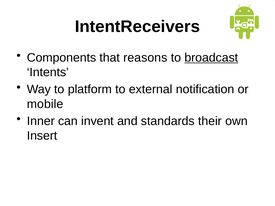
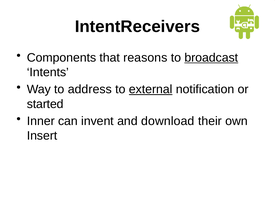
platform: platform -> address (90, 89)
external underline: none -> present (151, 89)
mobile: mobile -> started (45, 104)
standards: standards -> download (168, 121)
